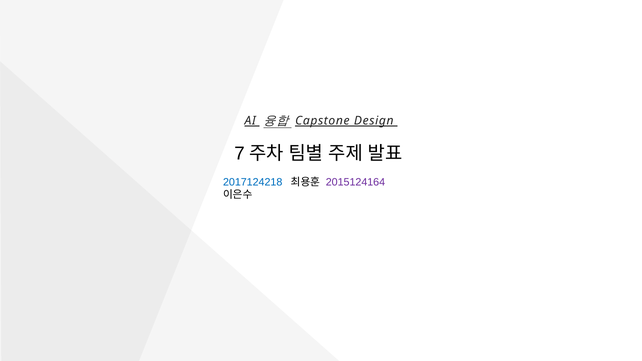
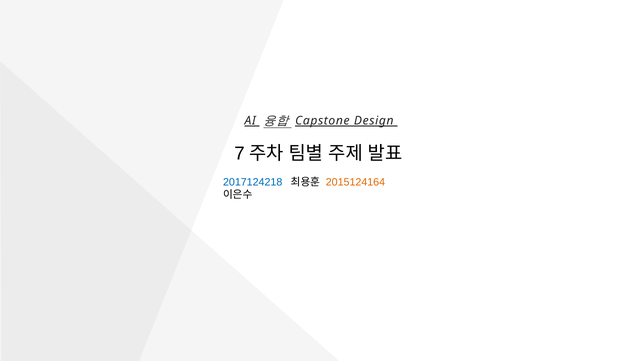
2015124164 colour: purple -> orange (355, 182)
